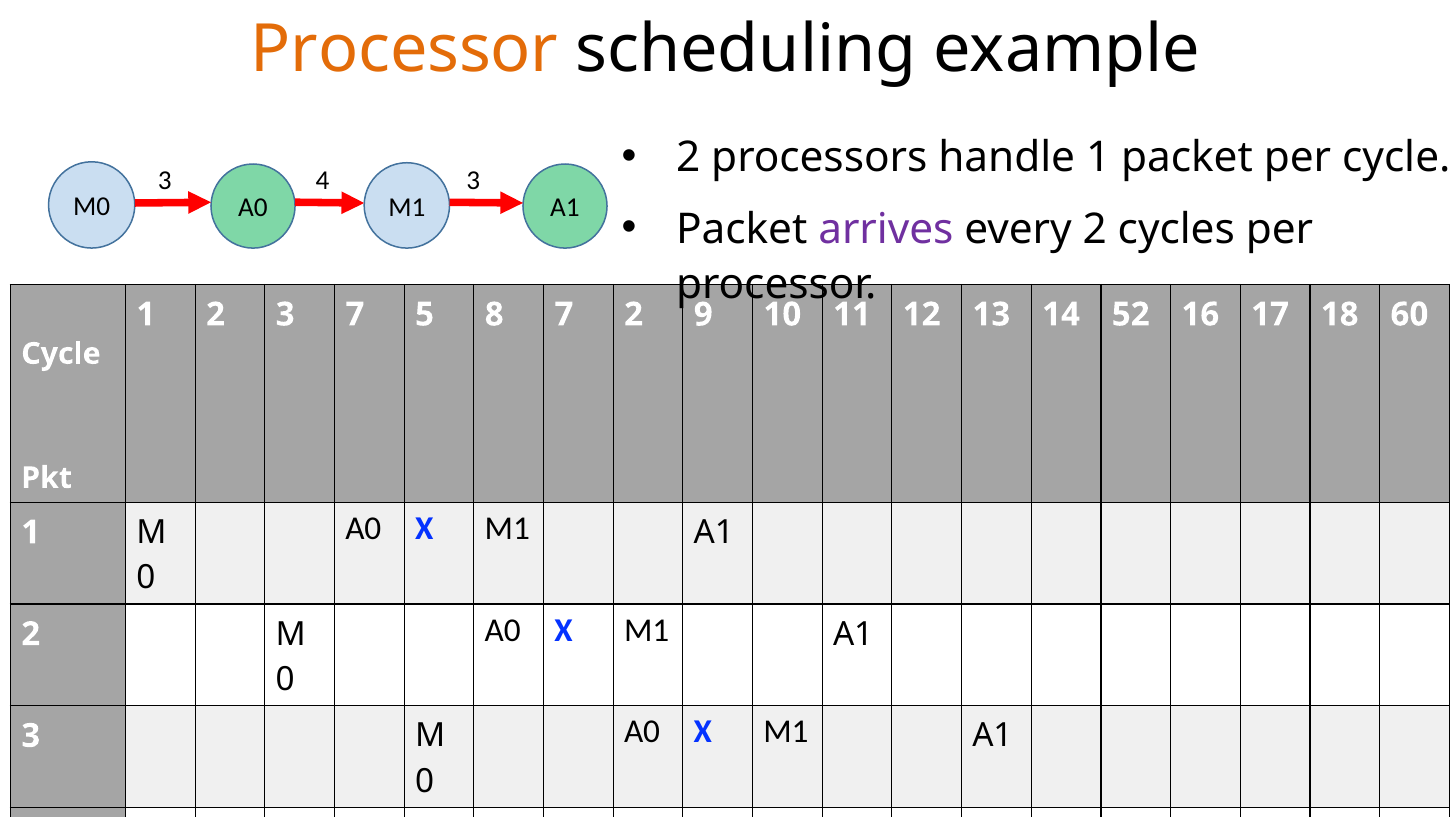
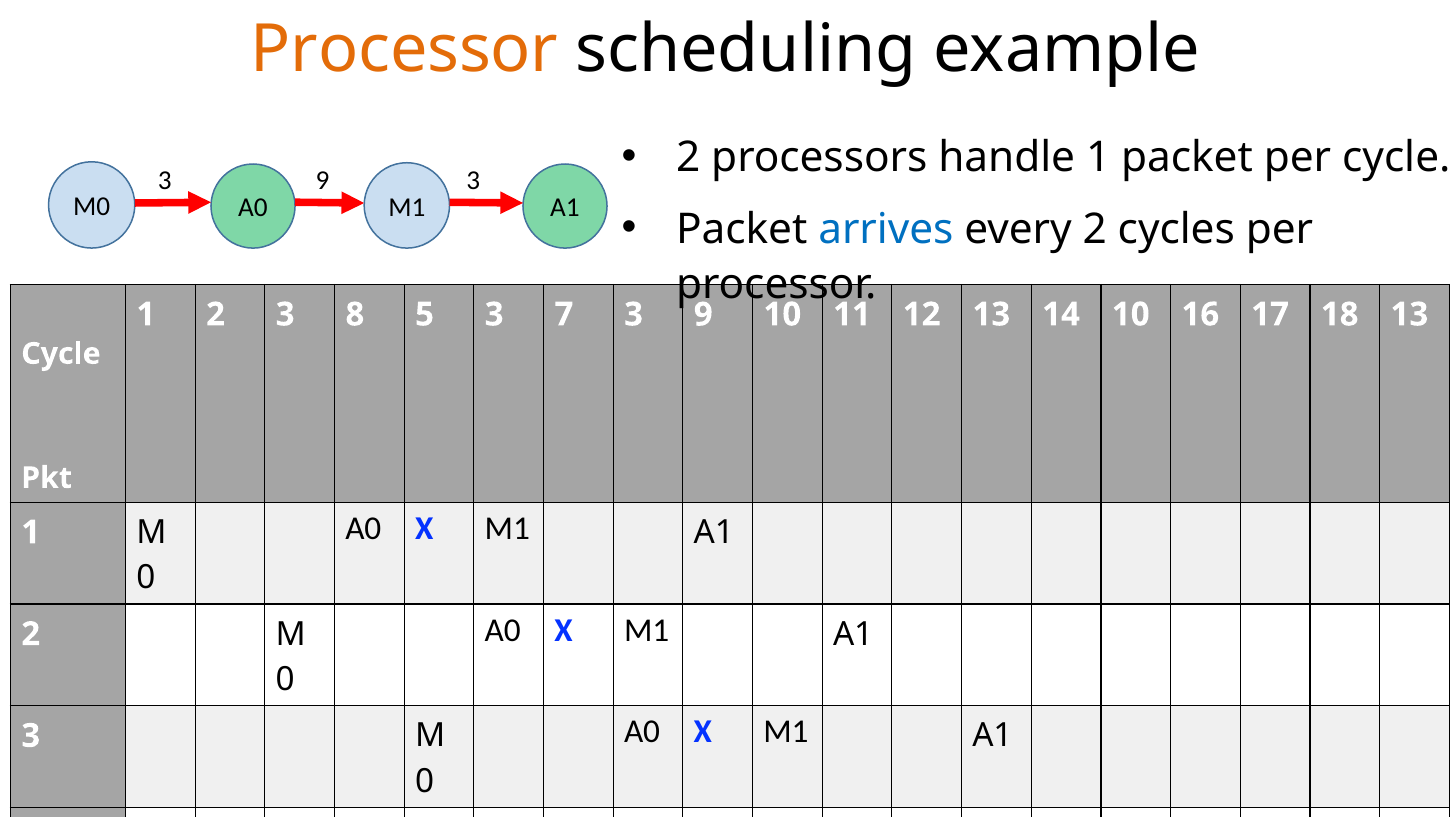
4: 4 -> 9 (322, 181)
arrives colour: purple -> blue (886, 229)
3 7: 7 -> 8 (355, 314)
5 8: 8 -> 3 (494, 314)
7 2: 2 -> 3 (634, 314)
14 52: 52 -> 10 (1131, 314)
18 60: 60 -> 13 (1409, 314)
